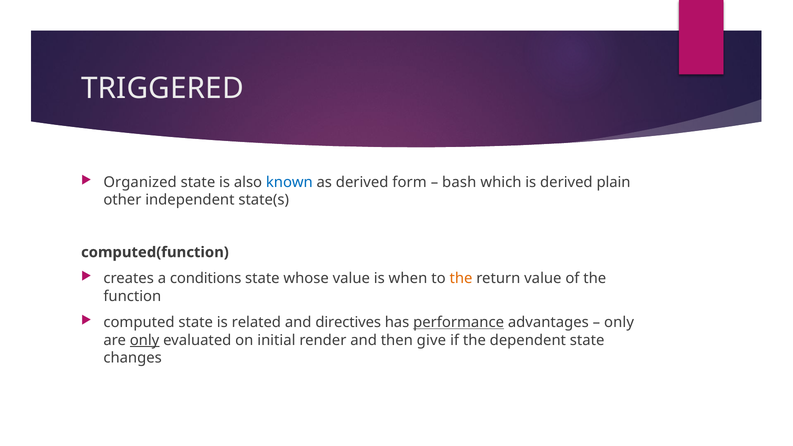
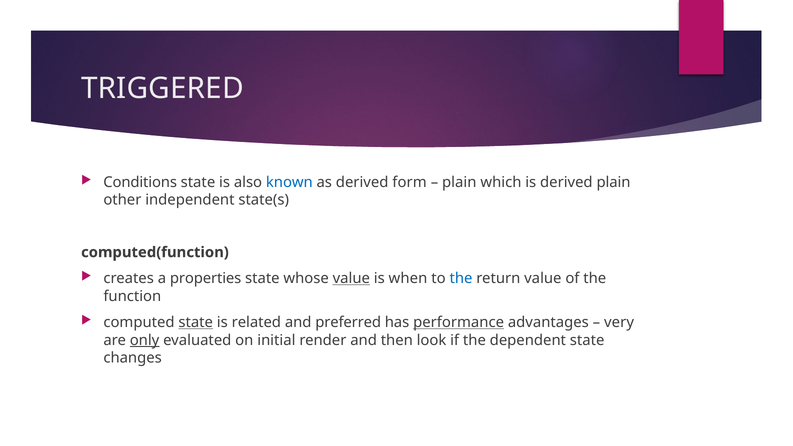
Organized: Organized -> Conditions (140, 182)
bash: bash -> plain (459, 182)
conditions: conditions -> properties (206, 278)
value underline: none -> present (351, 278)
the colour: orange -> blue (461, 278)
state underline: none -> present (196, 322)
directives: directives -> preferred (348, 322)
only: only -> very (619, 322)
give: give -> look (432, 340)
